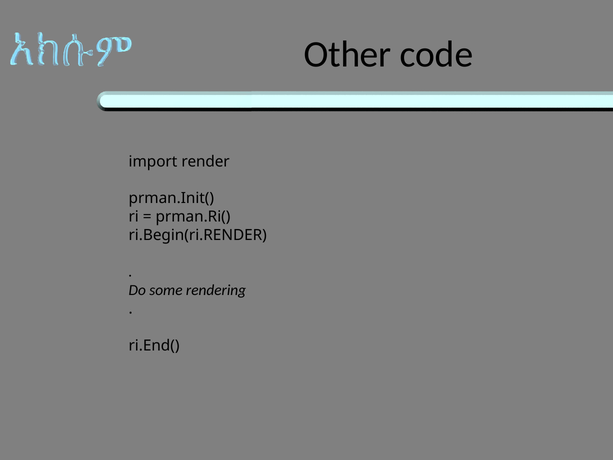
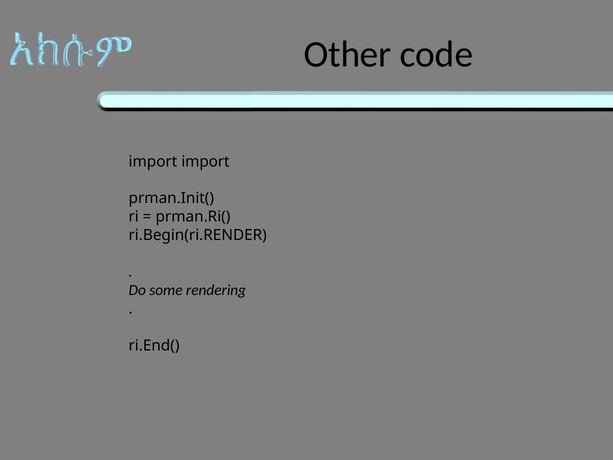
import render: render -> import (206, 161)
